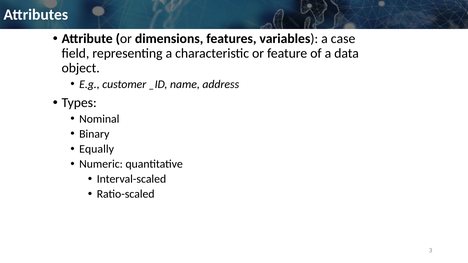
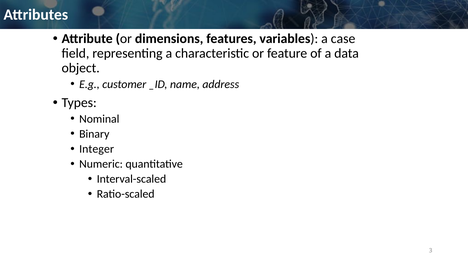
Equally: Equally -> Integer (97, 149)
